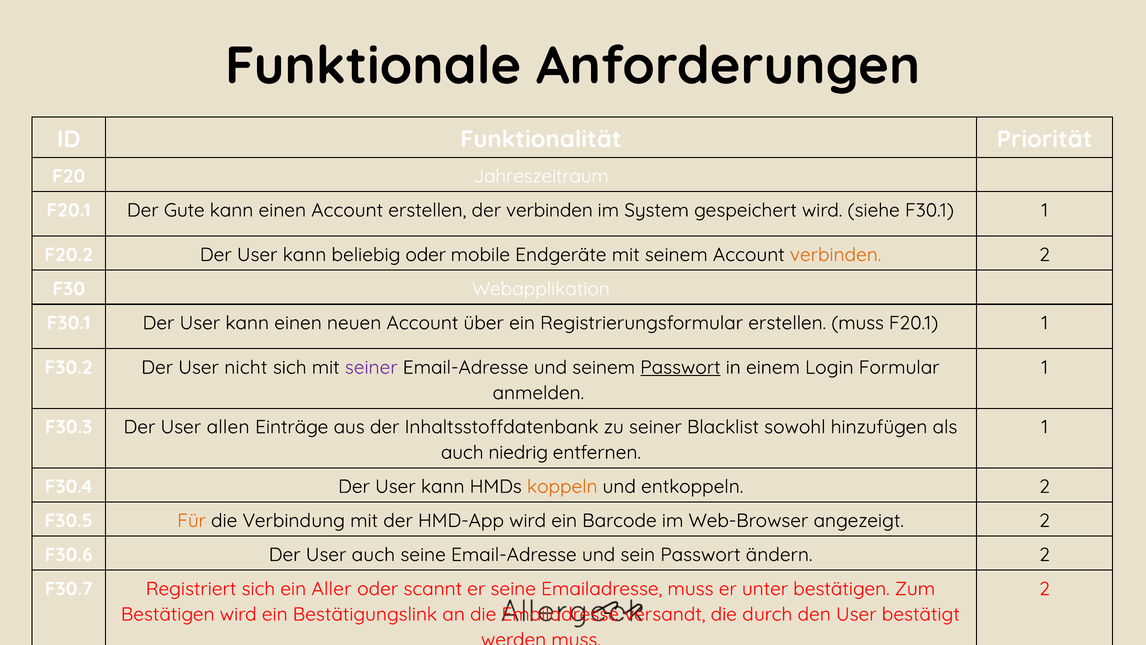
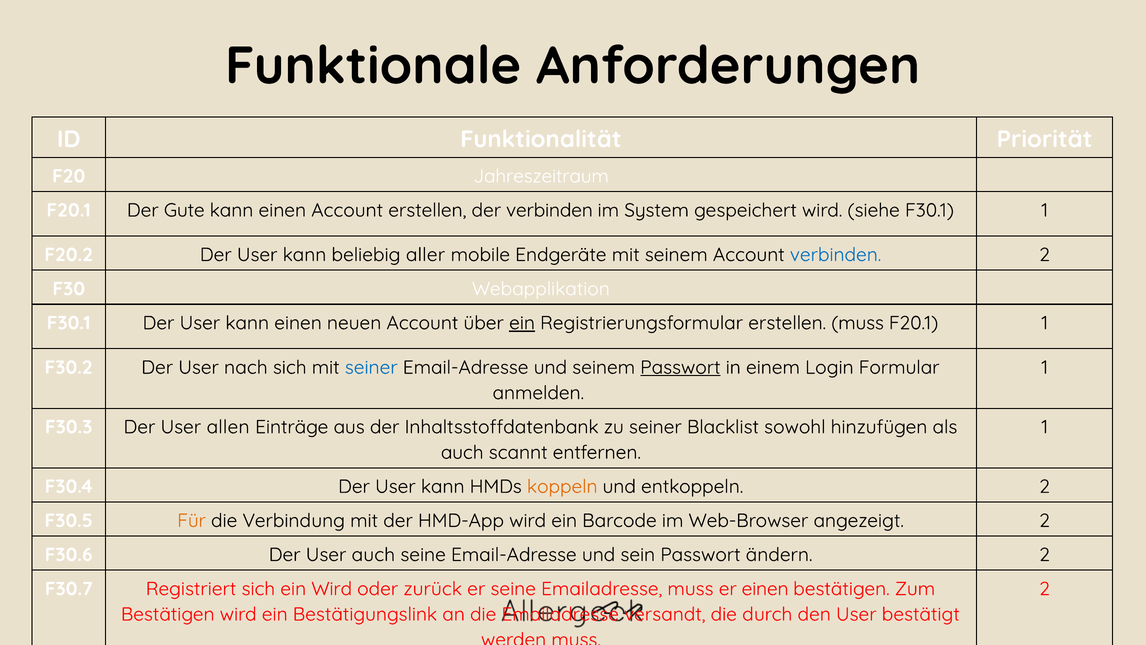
beliebig oder: oder -> aller (425, 255)
verbinden colour: orange -> blue (836, 255)
ein underline: none -> present (522, 323)
nicht: nicht -> nach (246, 367)
seiner colour: purple -> blue (371, 367)
niedrig: niedrig -> scannt (518, 452)
ein Aller: Aller -> Wird (332, 589)
scannt: scannt -> zurück (433, 589)
er unter: unter -> einen (765, 589)
